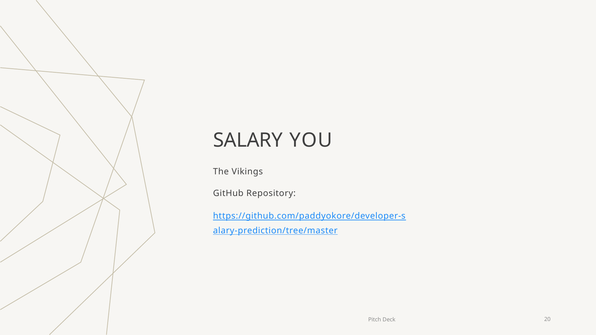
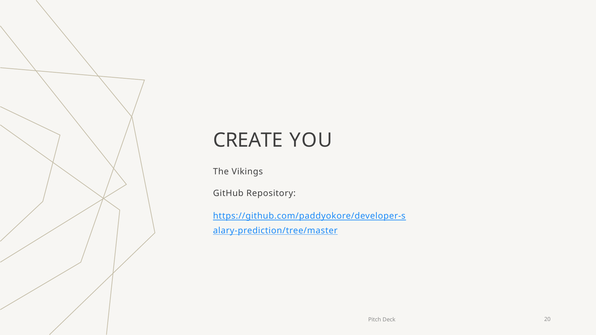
SALARY: SALARY -> CREATE (248, 140)
